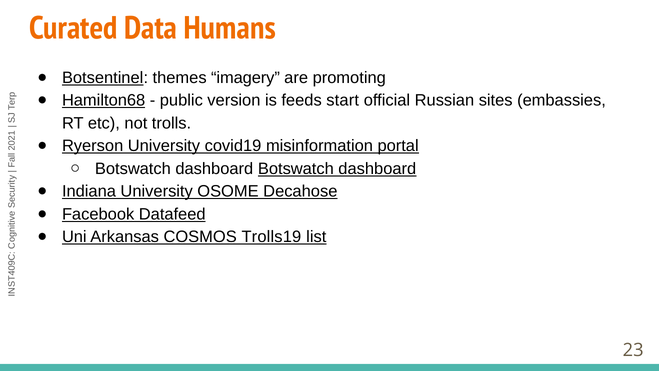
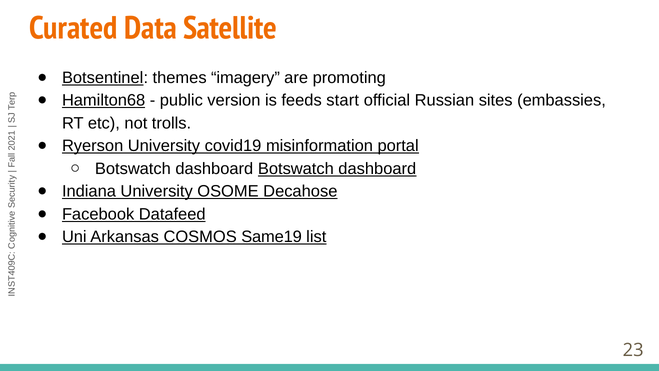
Humans: Humans -> Satellite (230, 28)
Trolls19: Trolls19 -> Same19 (272, 237)
